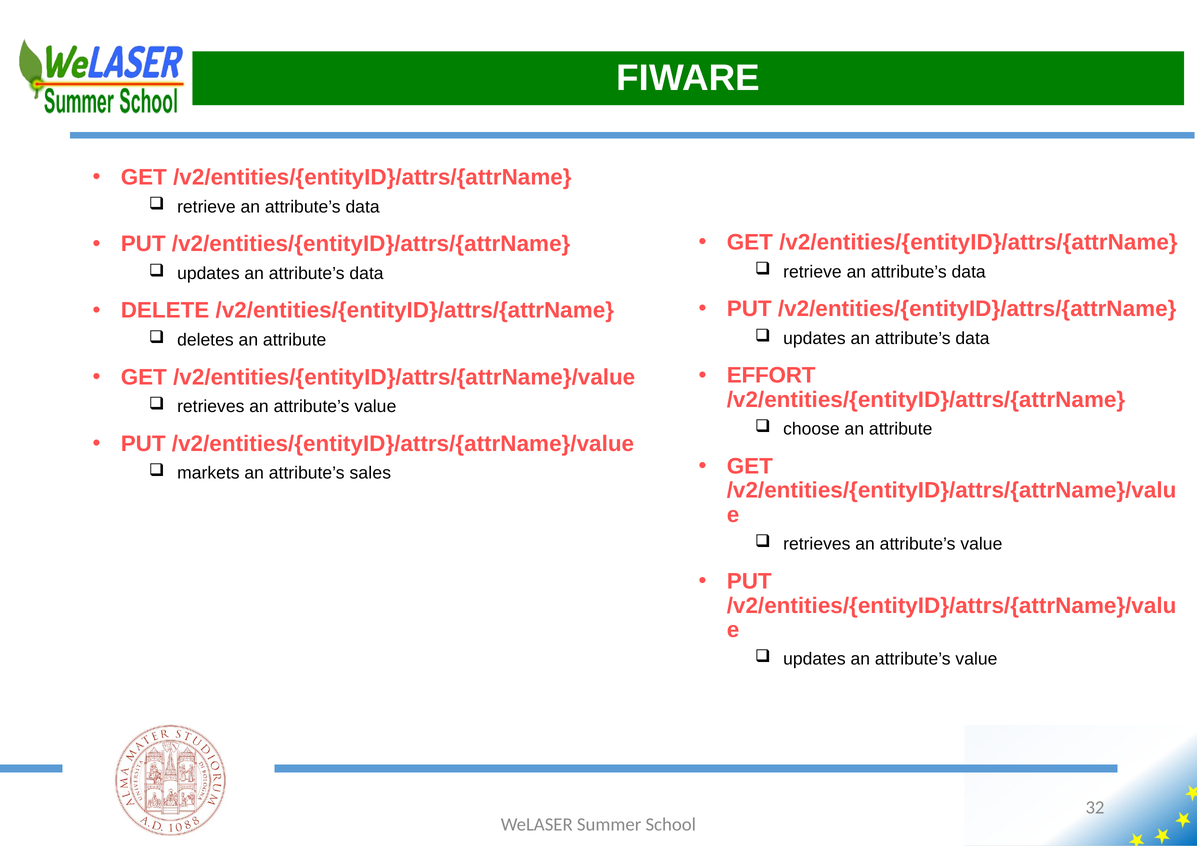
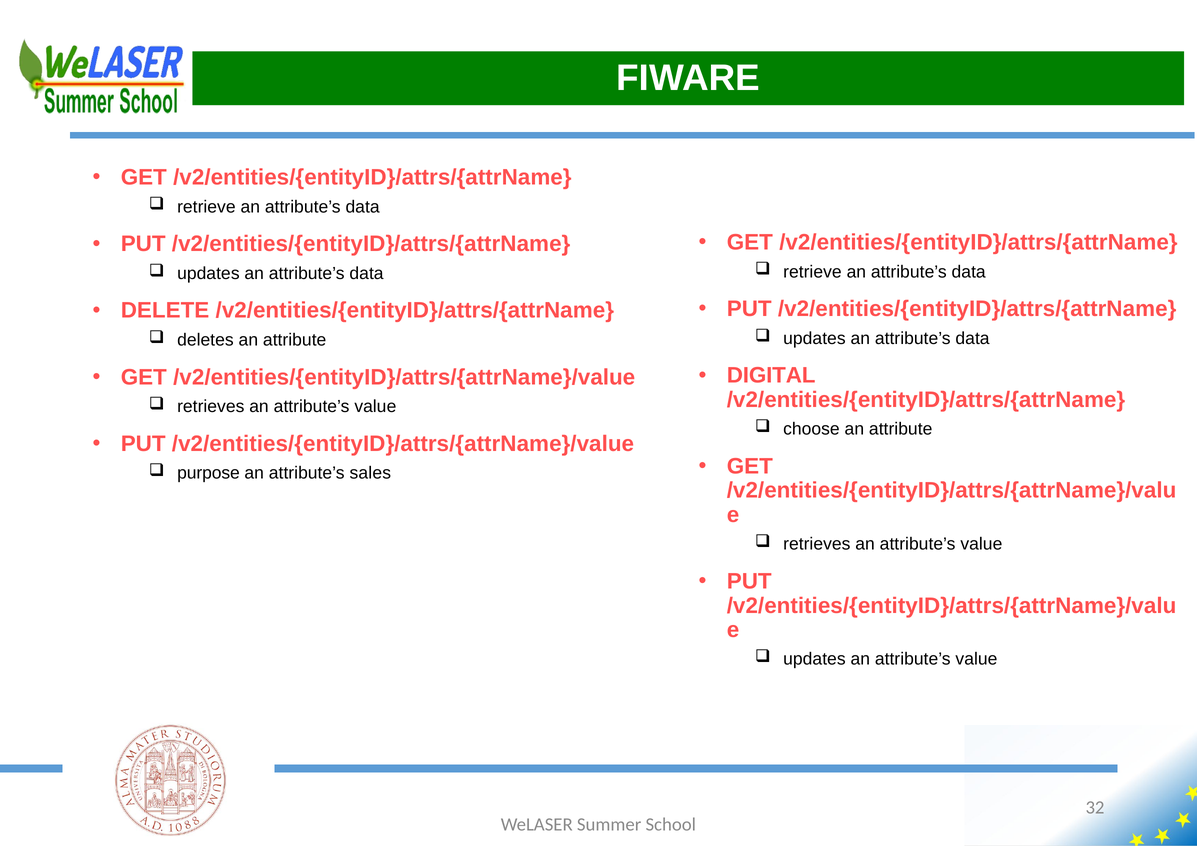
EFFORT: EFFORT -> DIGITAL (771, 376)
markets: markets -> purpose (208, 473)
